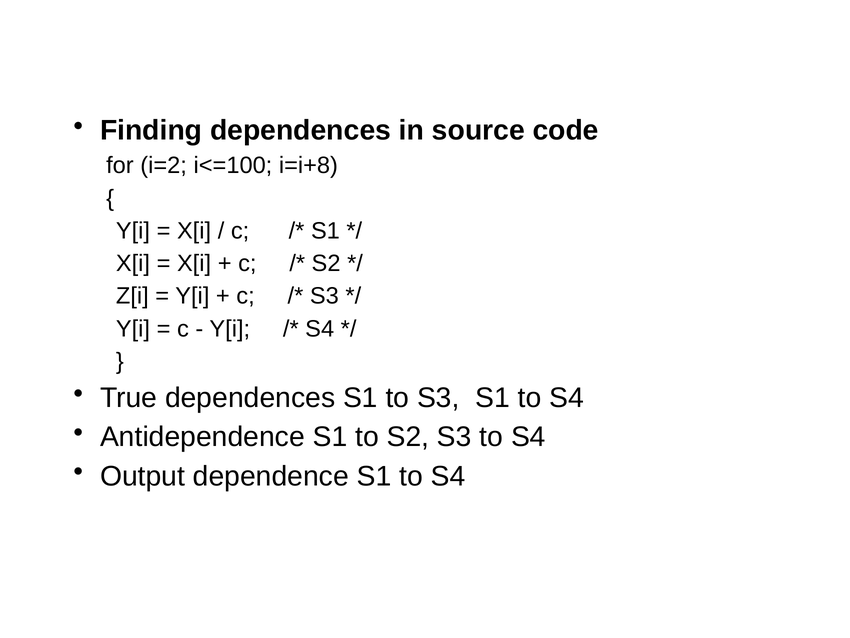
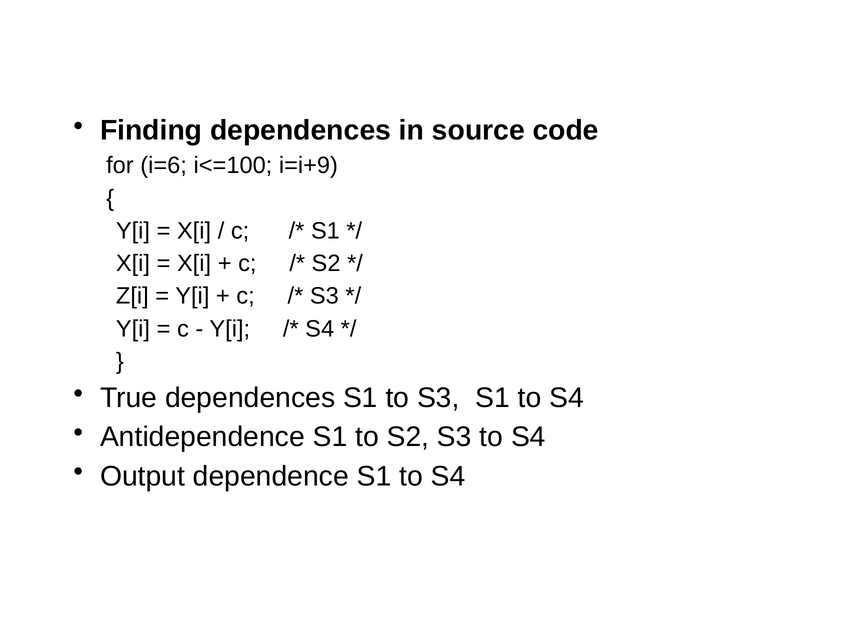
i=2: i=2 -> i=6 (164, 166)
i=i+8: i=i+8 -> i=i+9 (308, 166)
